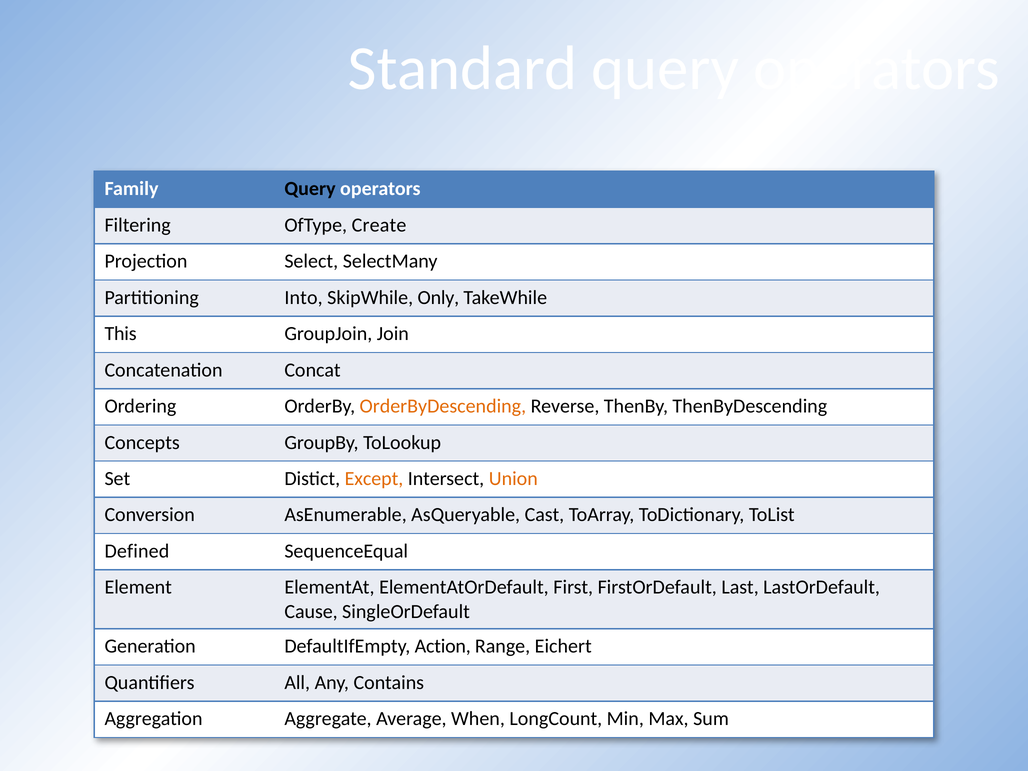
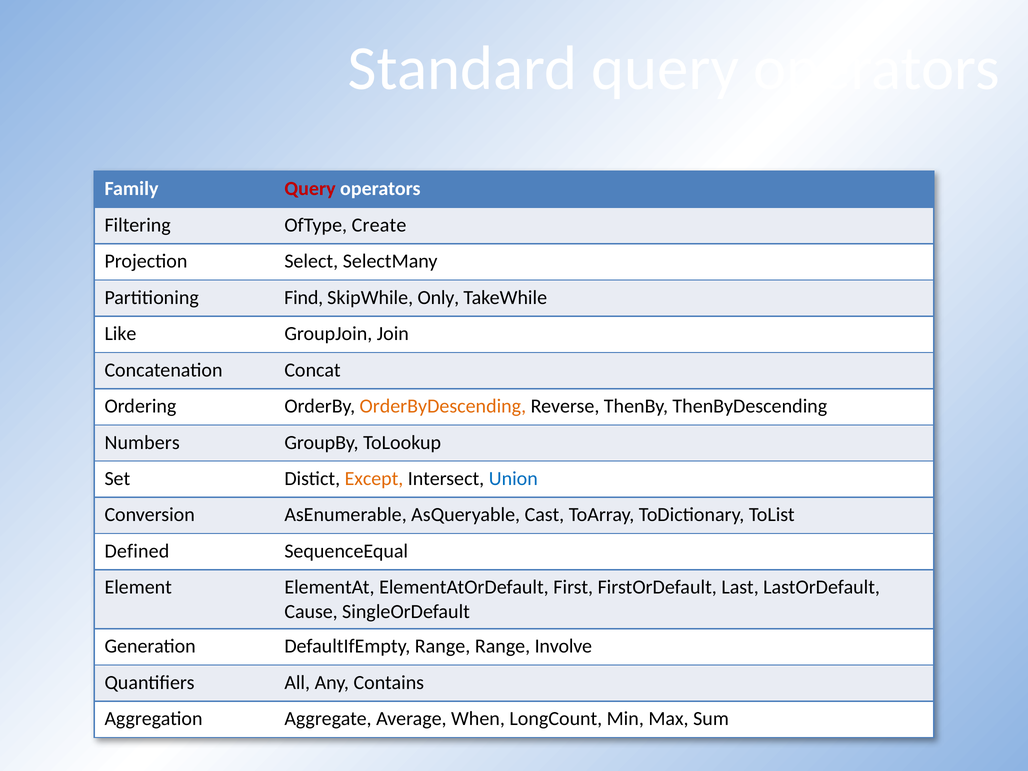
Query colour: black -> red (310, 189)
Into: Into -> Find (304, 298)
This: This -> Like (120, 334)
Concepts: Concepts -> Numbers (142, 442)
Union colour: orange -> blue (513, 479)
DefaultIfEmpty Action: Action -> Range (443, 646)
Eichert: Eichert -> Involve (563, 646)
